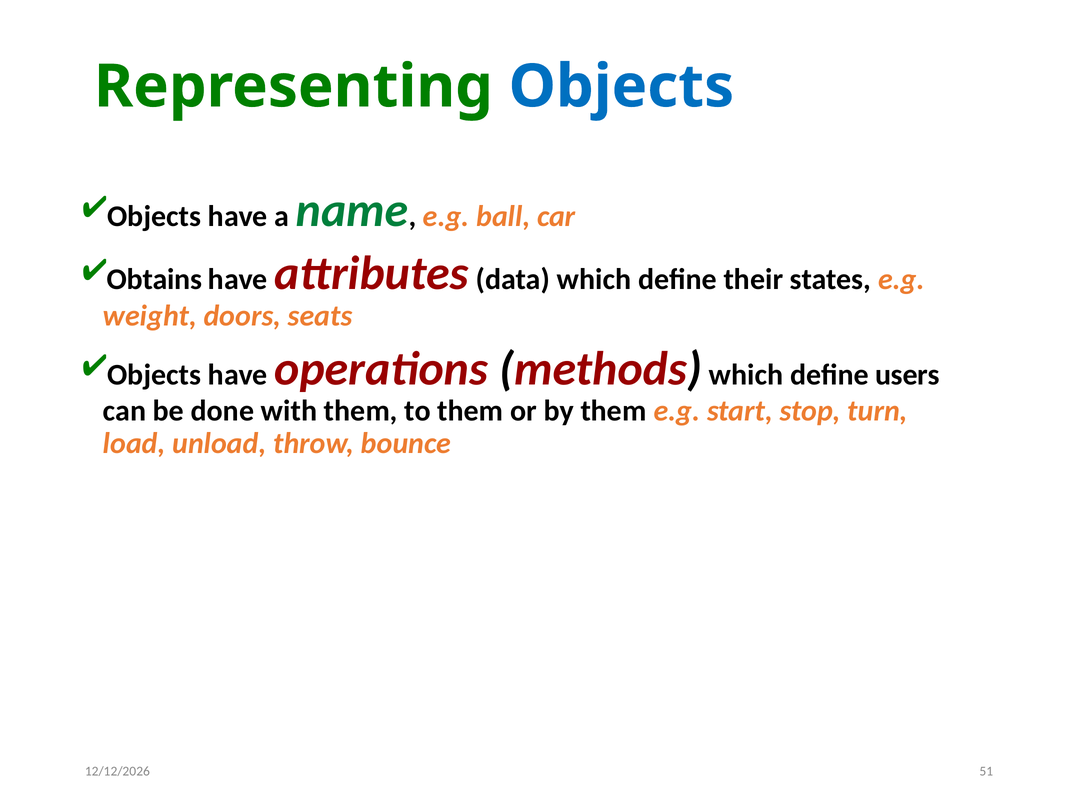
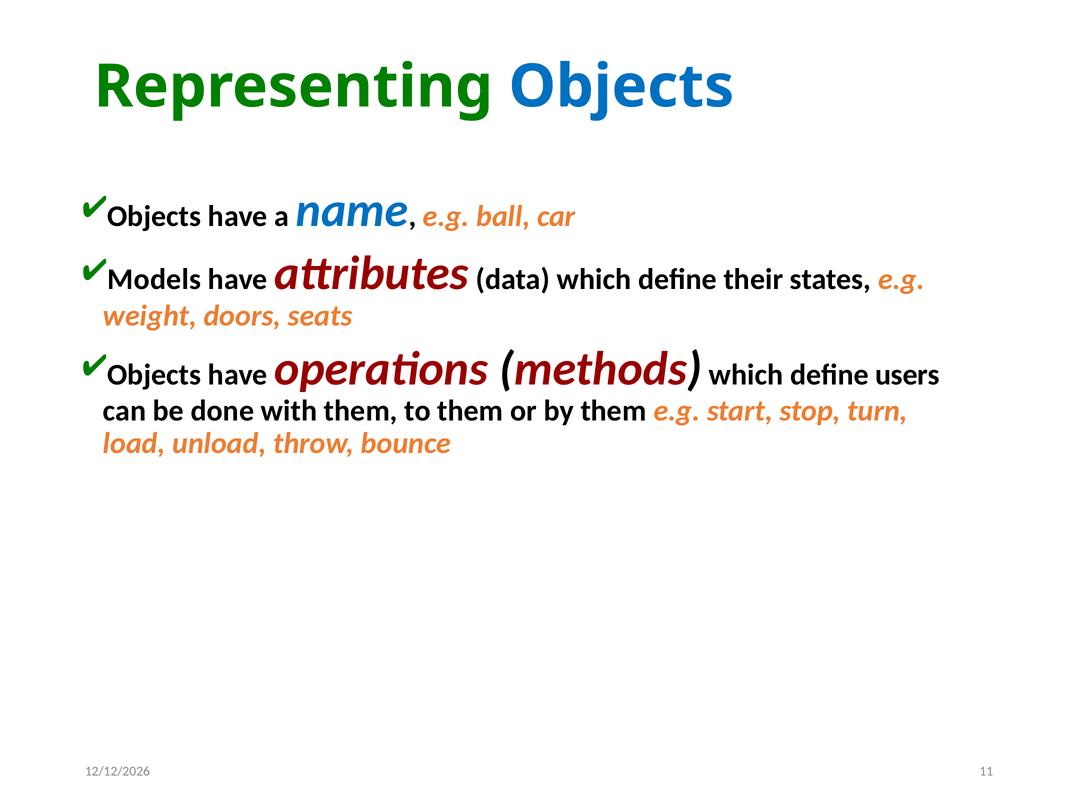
name colour: green -> blue (352, 211)
Obtains: Obtains -> Models (154, 280)
51: 51 -> 11 (986, 772)
